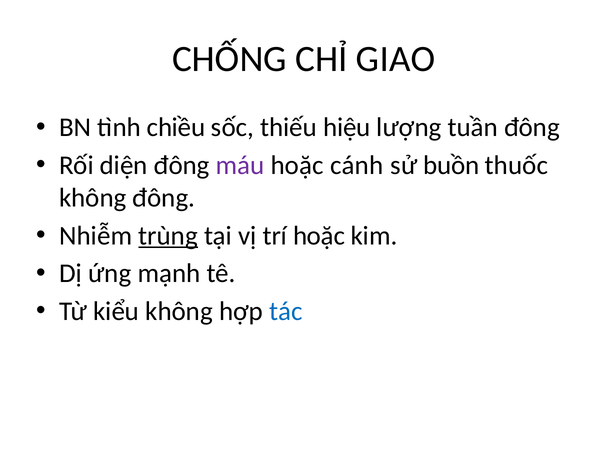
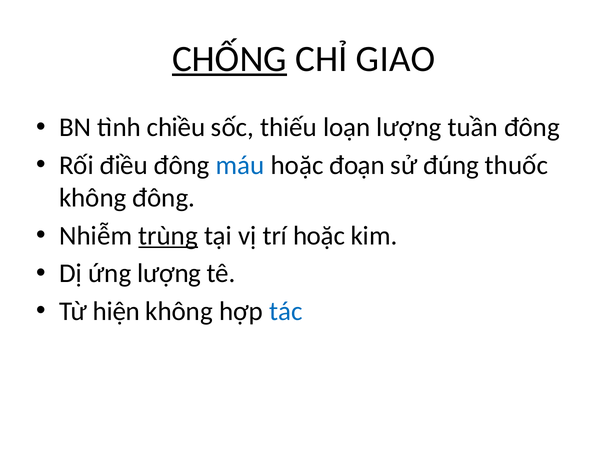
CHỐNG underline: none -> present (229, 59)
hiệu: hiệu -> loạn (347, 128)
diện: diện -> điều (124, 165)
máu colour: purple -> blue (240, 165)
cánh: cánh -> đoạn (357, 165)
buồn: buồn -> đúng (451, 165)
ứng mạnh: mạnh -> lượng (169, 274)
kiểu: kiểu -> hiện (116, 311)
